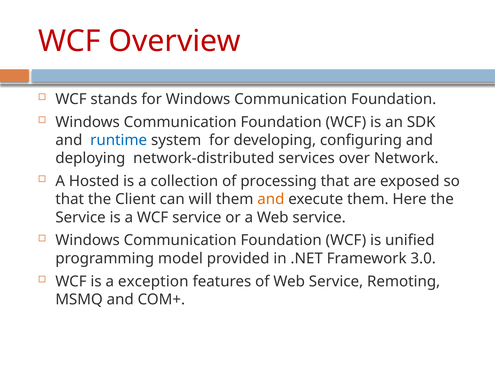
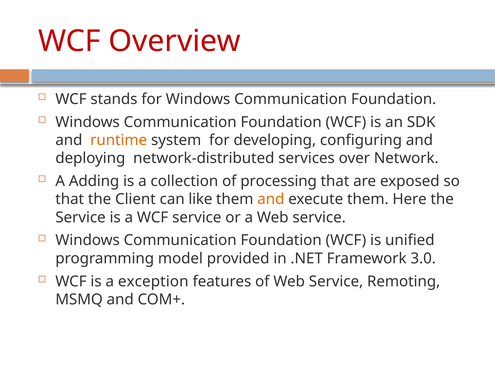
runtime colour: blue -> orange (119, 140)
Hosted: Hosted -> Adding (94, 181)
will: will -> like (200, 199)
